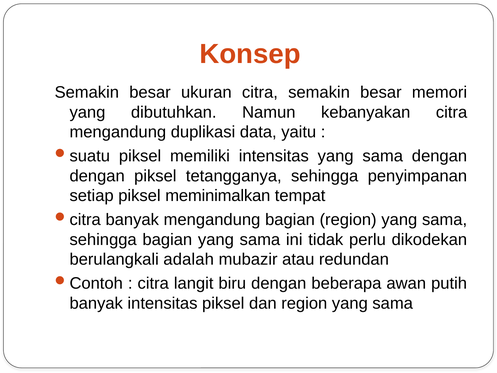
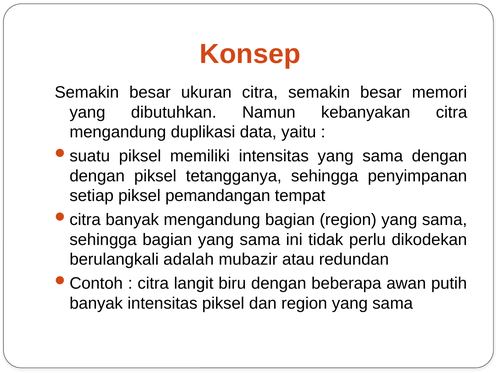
meminimalkan: meminimalkan -> pemandangan (218, 196)
